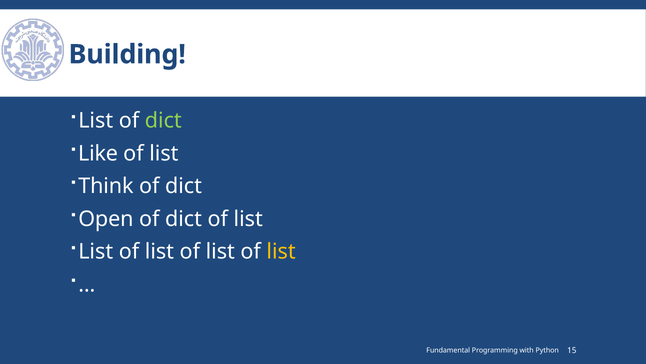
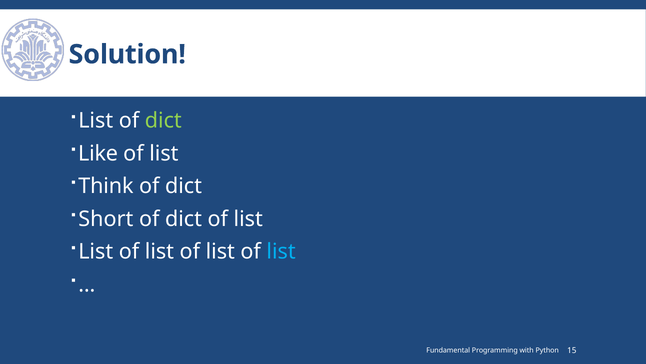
Building: Building -> Solution (127, 54)
Open: Open -> Short (106, 219)
list colour: yellow -> light blue (281, 251)
